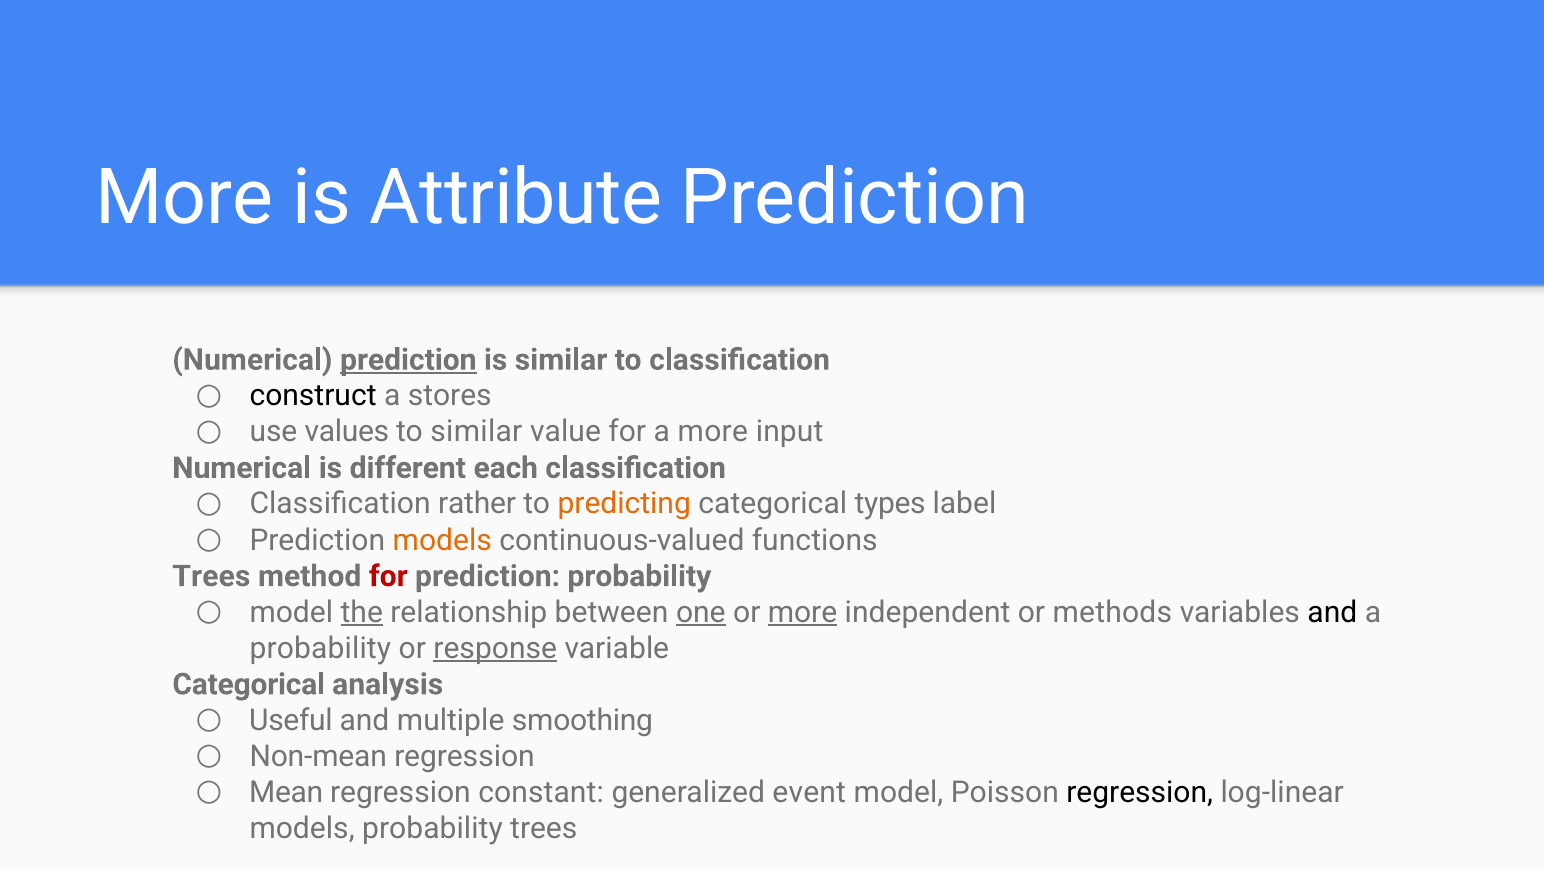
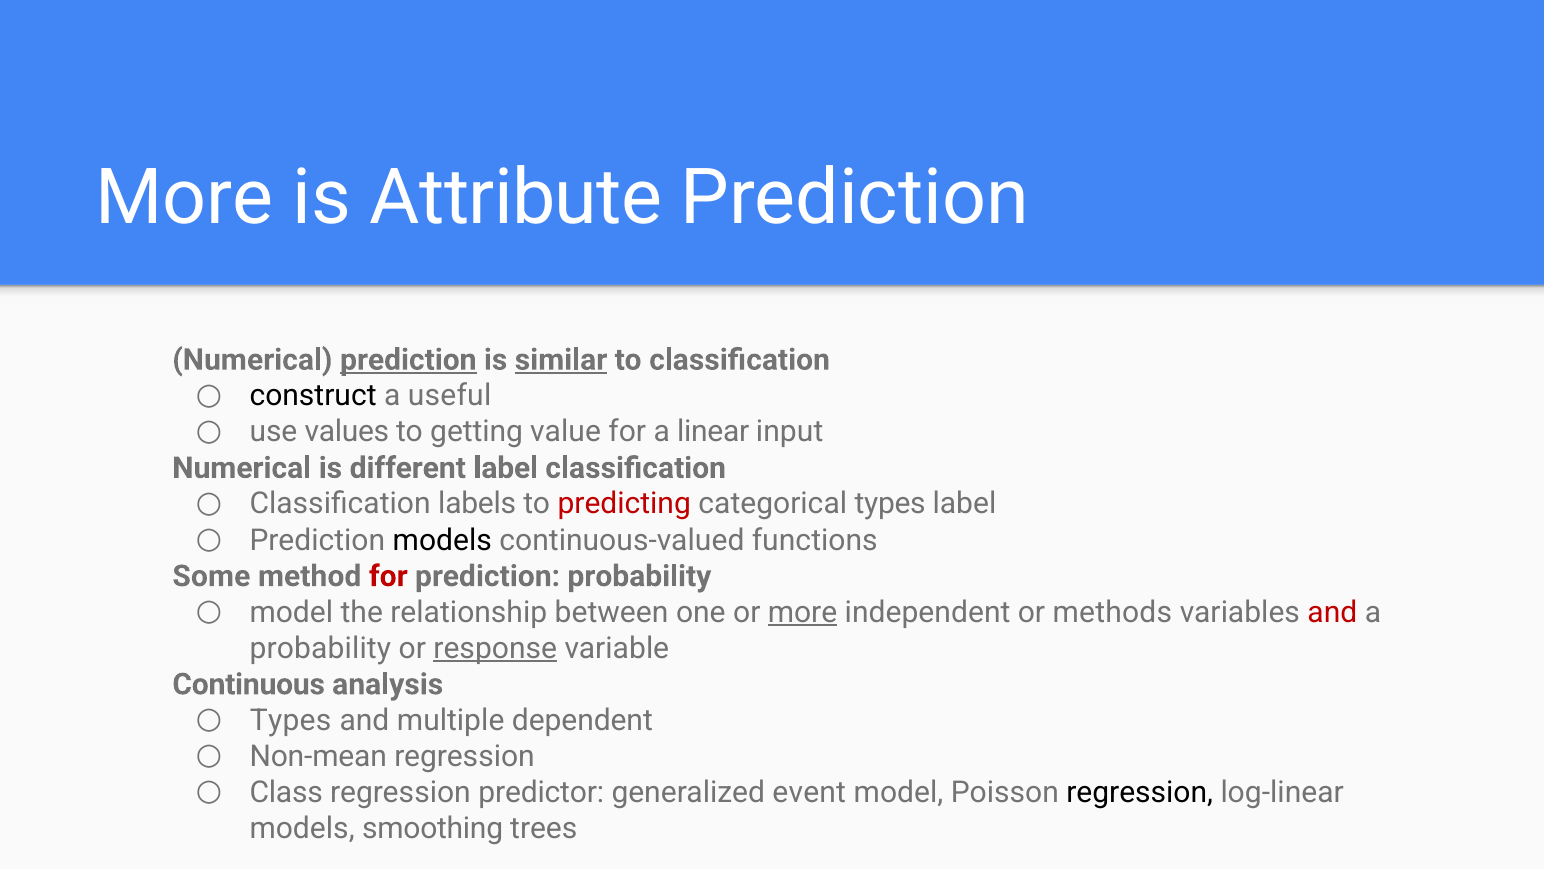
similar underline: none -> present (561, 360)
stores: stores -> useful (450, 396)
to similar: similar -> getting (477, 432)
a more: more -> linear (713, 432)
different each: each -> label (506, 468)
rather: rather -> labels (477, 504)
predicting colour: orange -> red (624, 504)
models colour: orange -> black (442, 540)
Trees: Trees -> Some (211, 576)
the underline: present -> none (362, 612)
one underline: present -> none (701, 612)
and colour: black -> red (1332, 612)
Categorical: Categorical -> Continuous (249, 684)
Useful: Useful -> Types (291, 720)
smoothing: smoothing -> dependent (582, 720)
Mean: Mean -> Class (286, 792)
constant: constant -> predictor (541, 792)
models probability: probability -> smoothing (433, 828)
